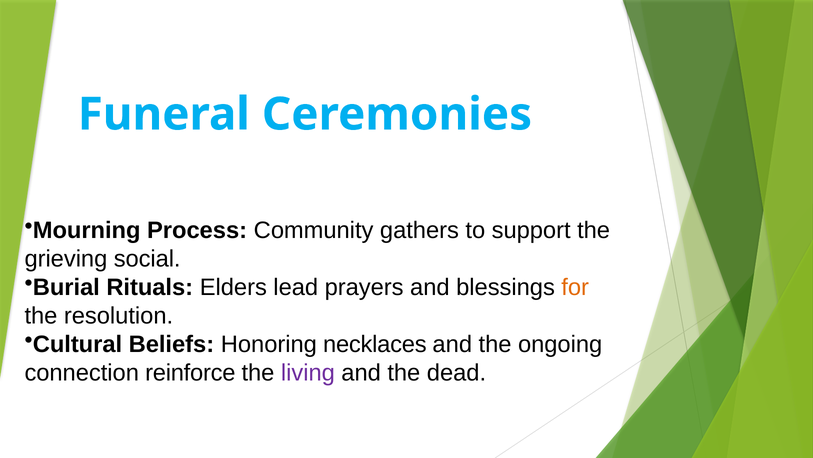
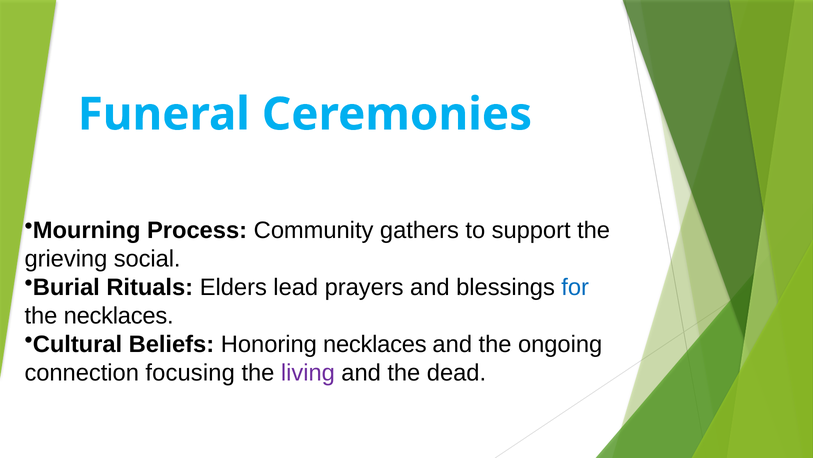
for colour: orange -> blue (575, 287)
the resolution: resolution -> necklaces (119, 315)
reinforce: reinforce -> focusing (190, 372)
